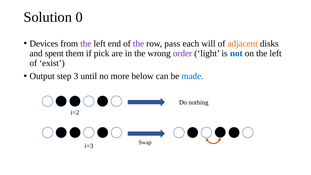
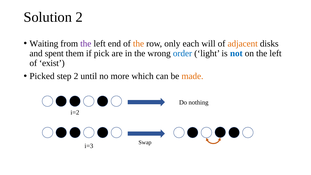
Solution 0: 0 -> 2 (79, 17)
Devices: Devices -> Waiting (44, 44)
the colour: purple -> orange (139, 44)
pass: pass -> only (172, 44)
order colour: purple -> blue (183, 53)
Output: Output -> Picked (42, 76)
step 3: 3 -> 2 (76, 76)
below: below -> which (143, 76)
made colour: blue -> orange (192, 76)
